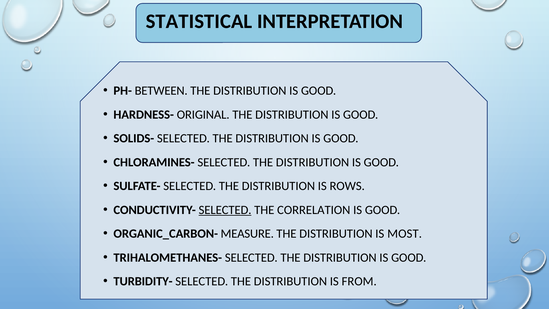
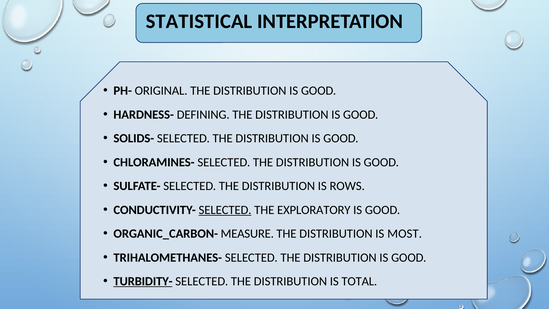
BETWEEN: BETWEEN -> ORIGINAL (161, 91)
ORIGINAL: ORIGINAL -> DEFINING (203, 115)
CORRELATION: CORRELATION -> EXPLORATORY (314, 210)
TURBIDITY- underline: none -> present (143, 281)
FROM: FROM -> TOTAL (359, 281)
